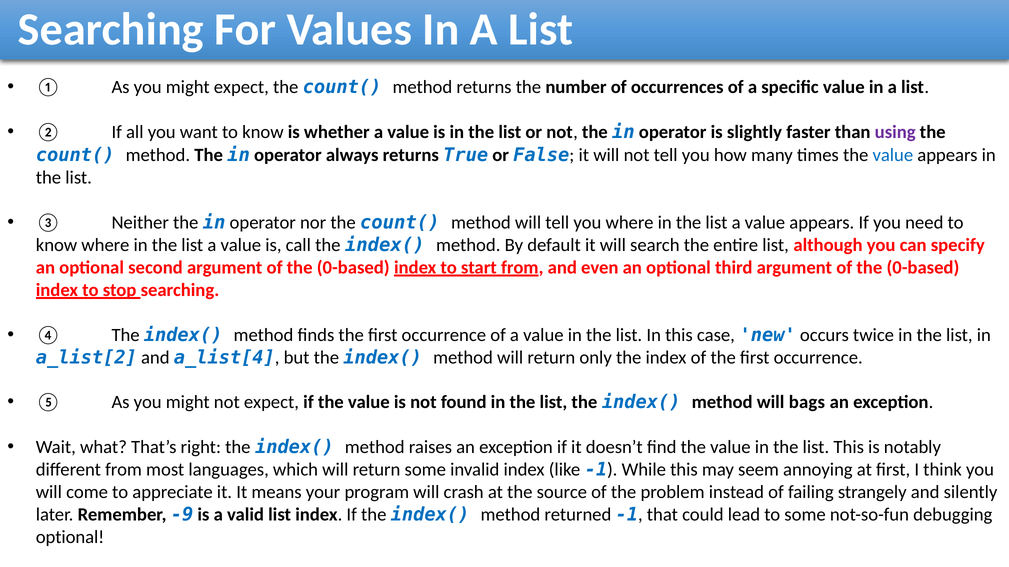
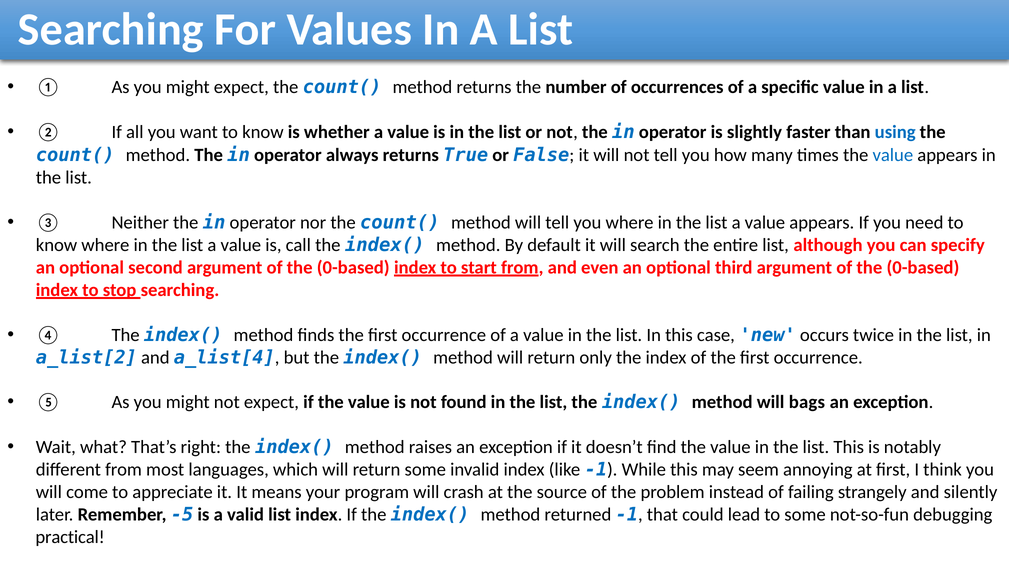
using colour: purple -> blue (895, 132)
-9: -9 -> -5 (182, 515)
optional: optional -> practical (70, 537)
